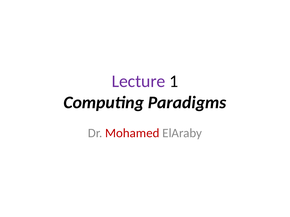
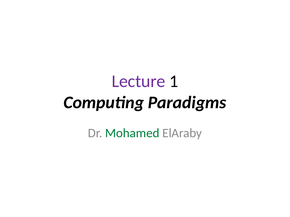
Mohamed colour: red -> green (132, 133)
